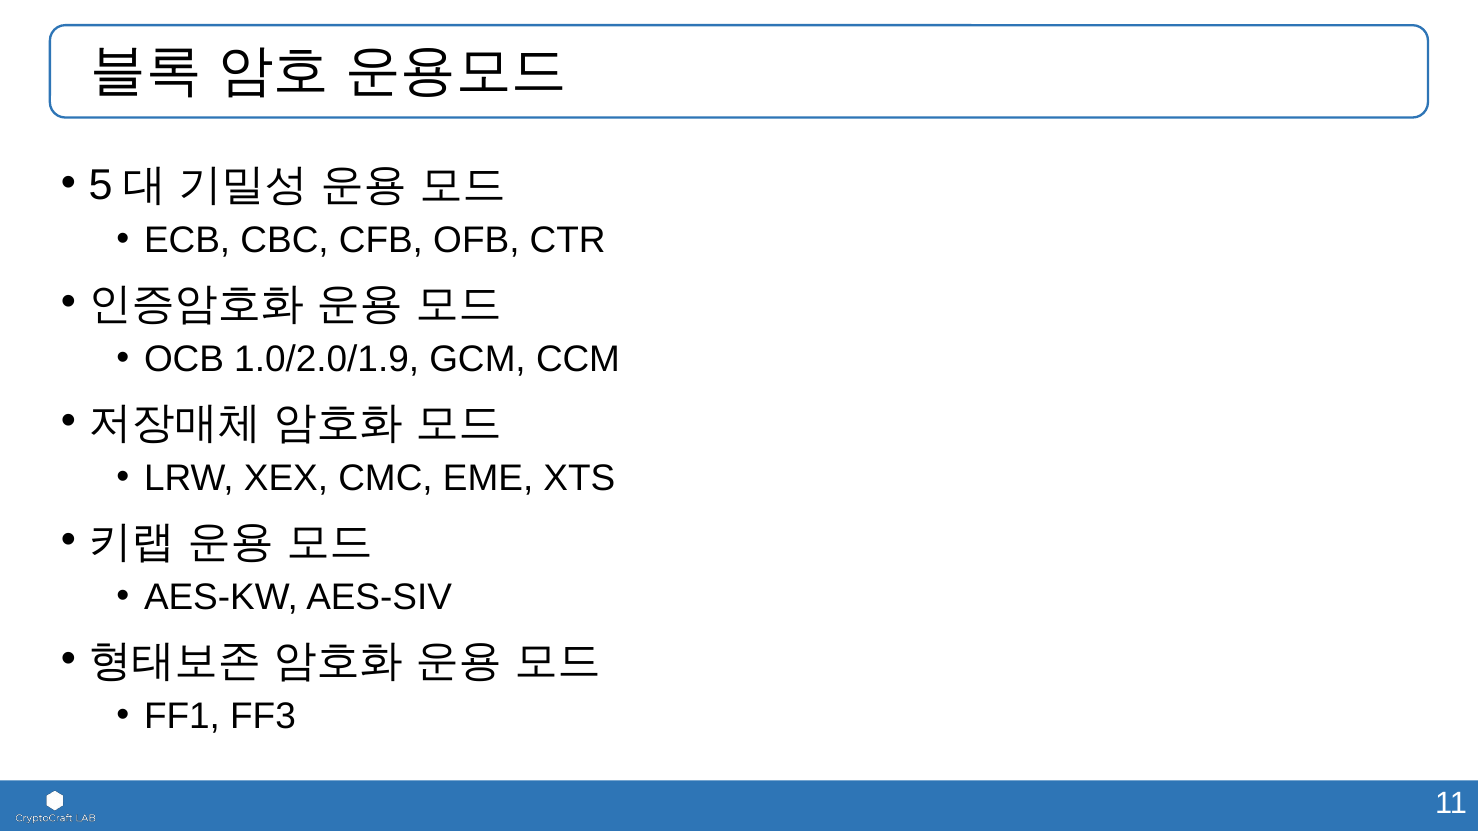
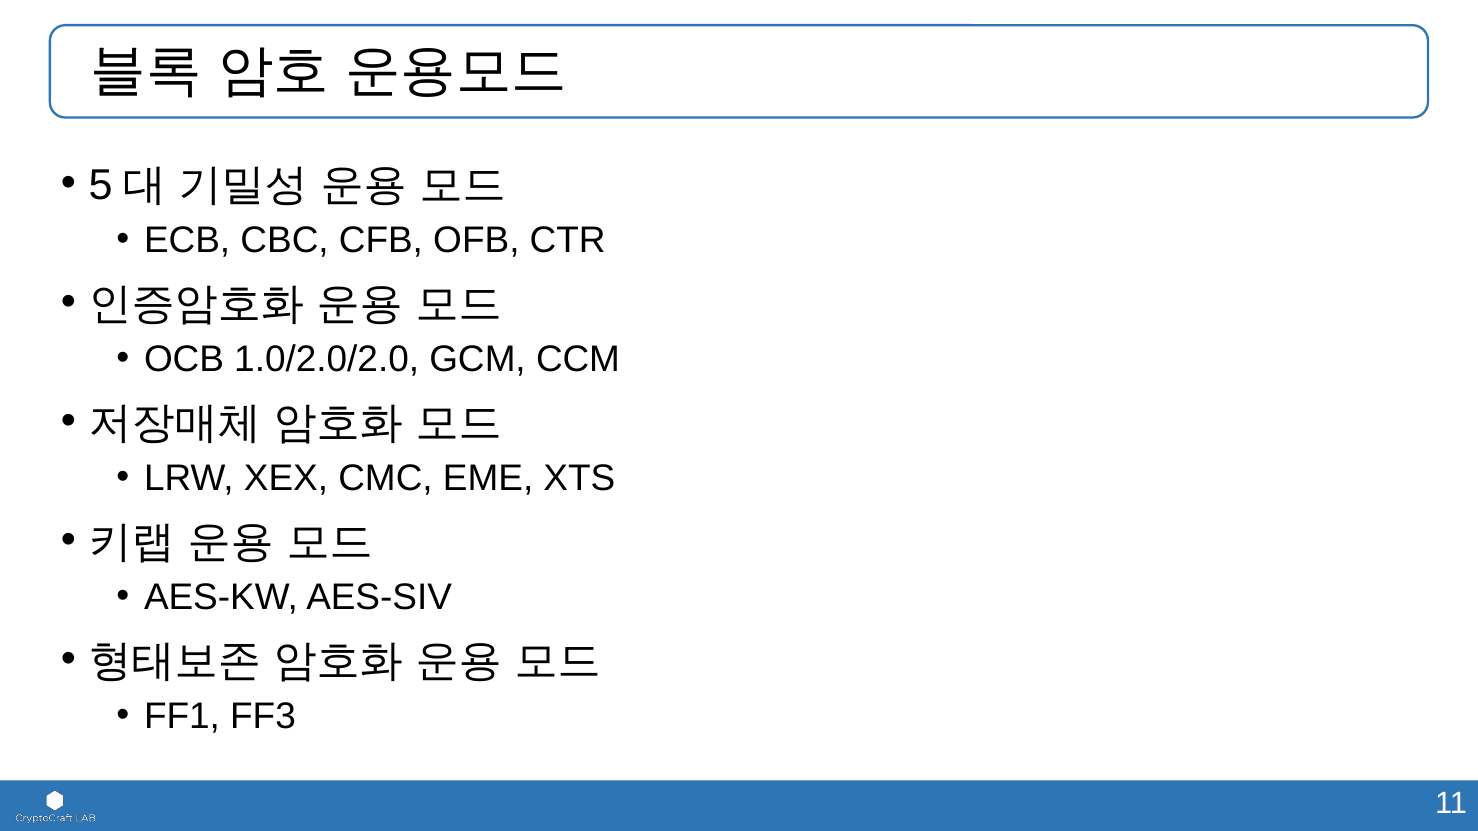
1.0/2.0/1.9: 1.0/2.0/1.9 -> 1.0/2.0/2.0 (327, 359)
